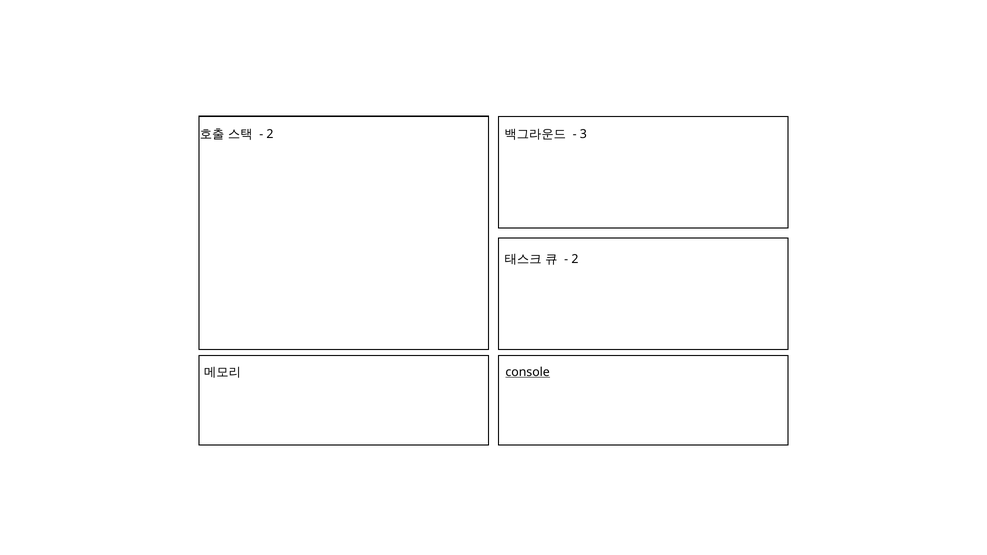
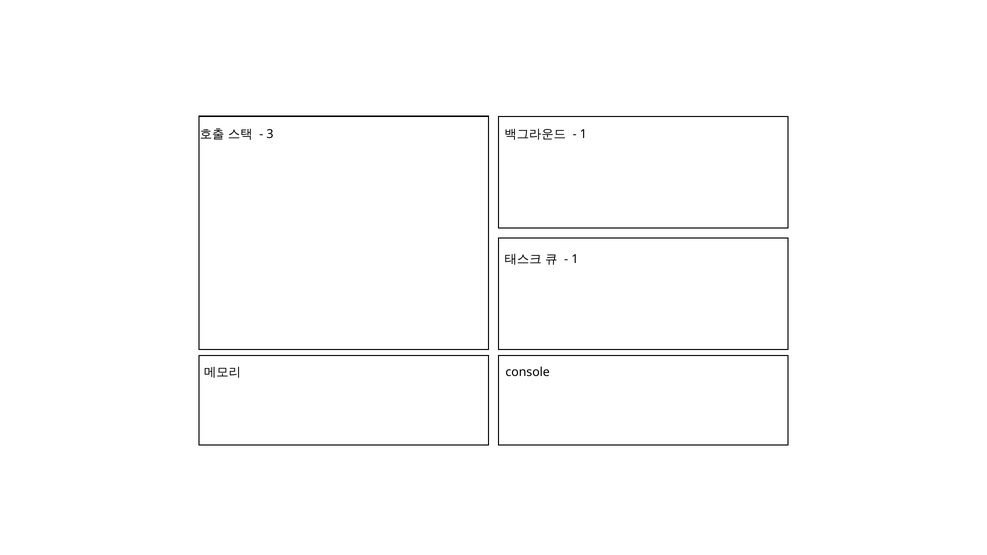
2: 2 -> 3 (270, 134)
3: 3 -> 1 (583, 134)
2: 2 -> 1 (575, 259)
console underline: present -> none (528, 372)
